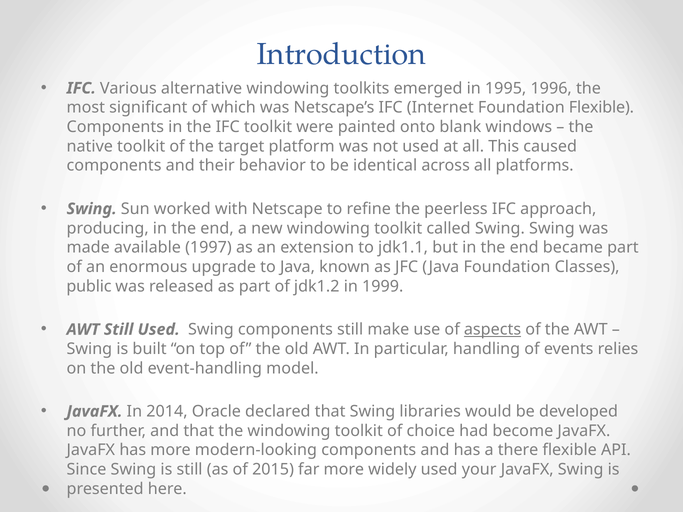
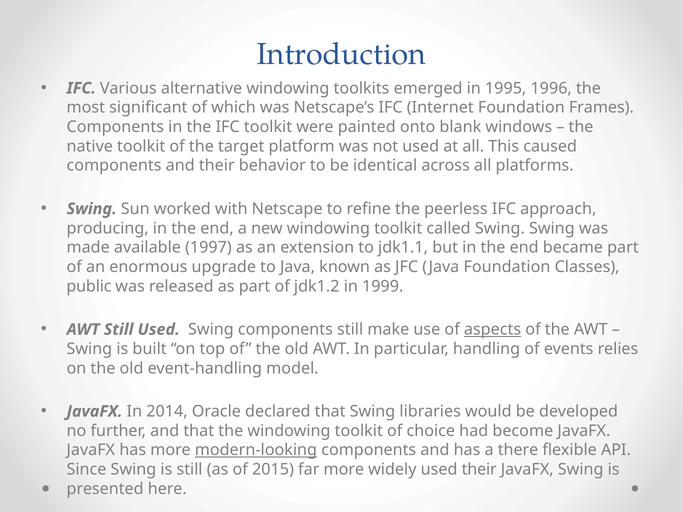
Foundation Flexible: Flexible -> Frames (601, 108)
modern-looking underline: none -> present (256, 450)
used your: your -> their (479, 470)
